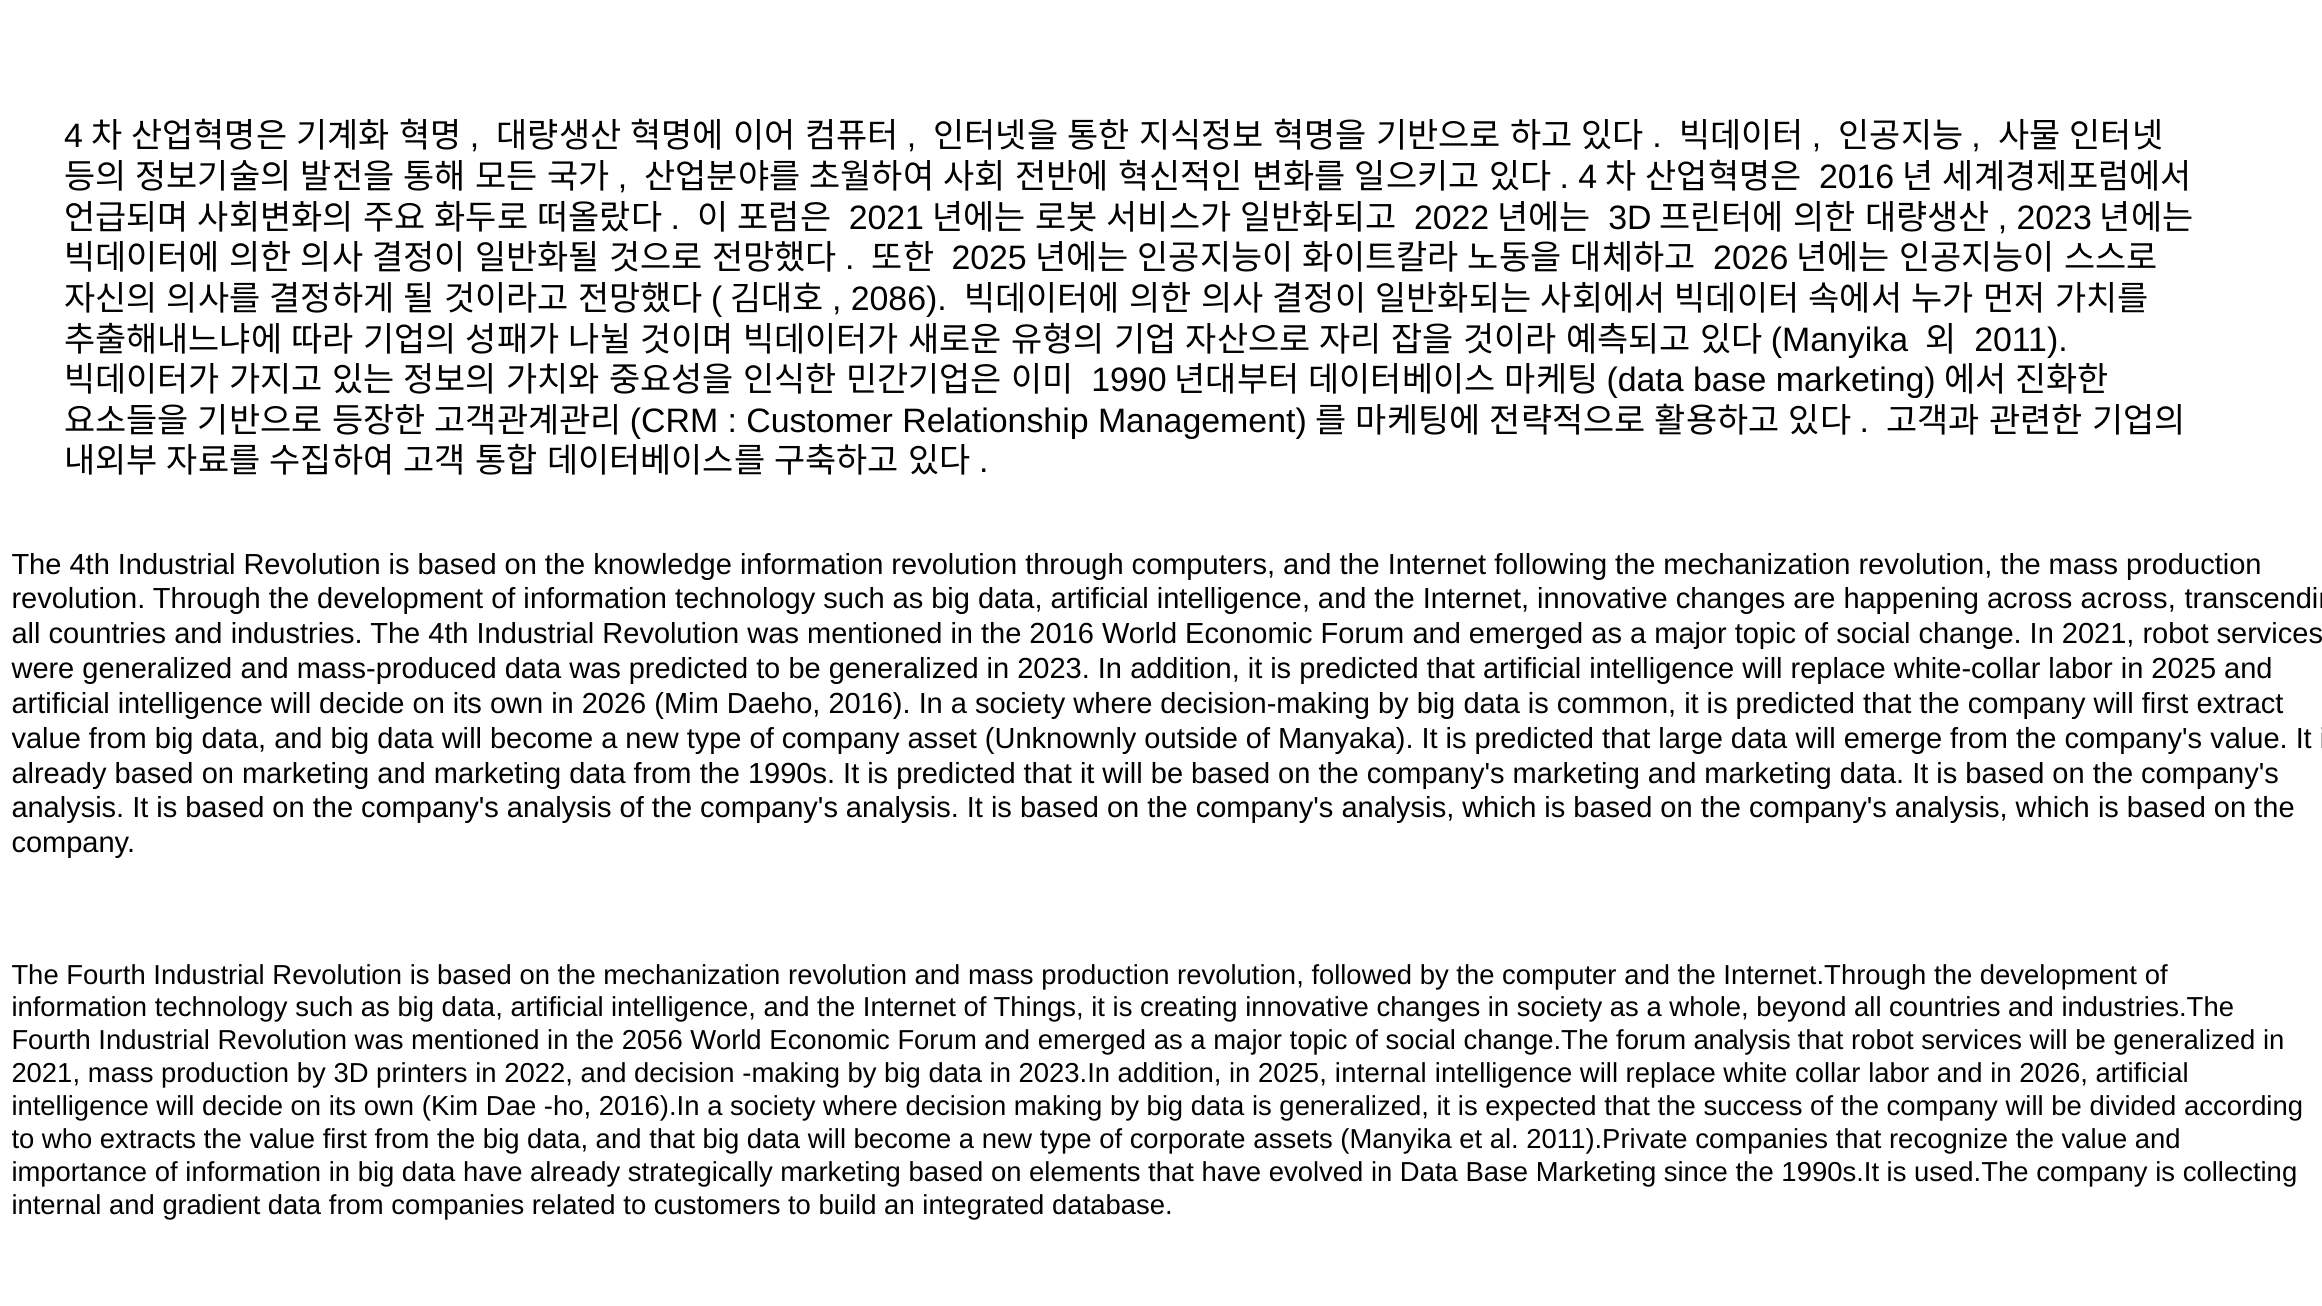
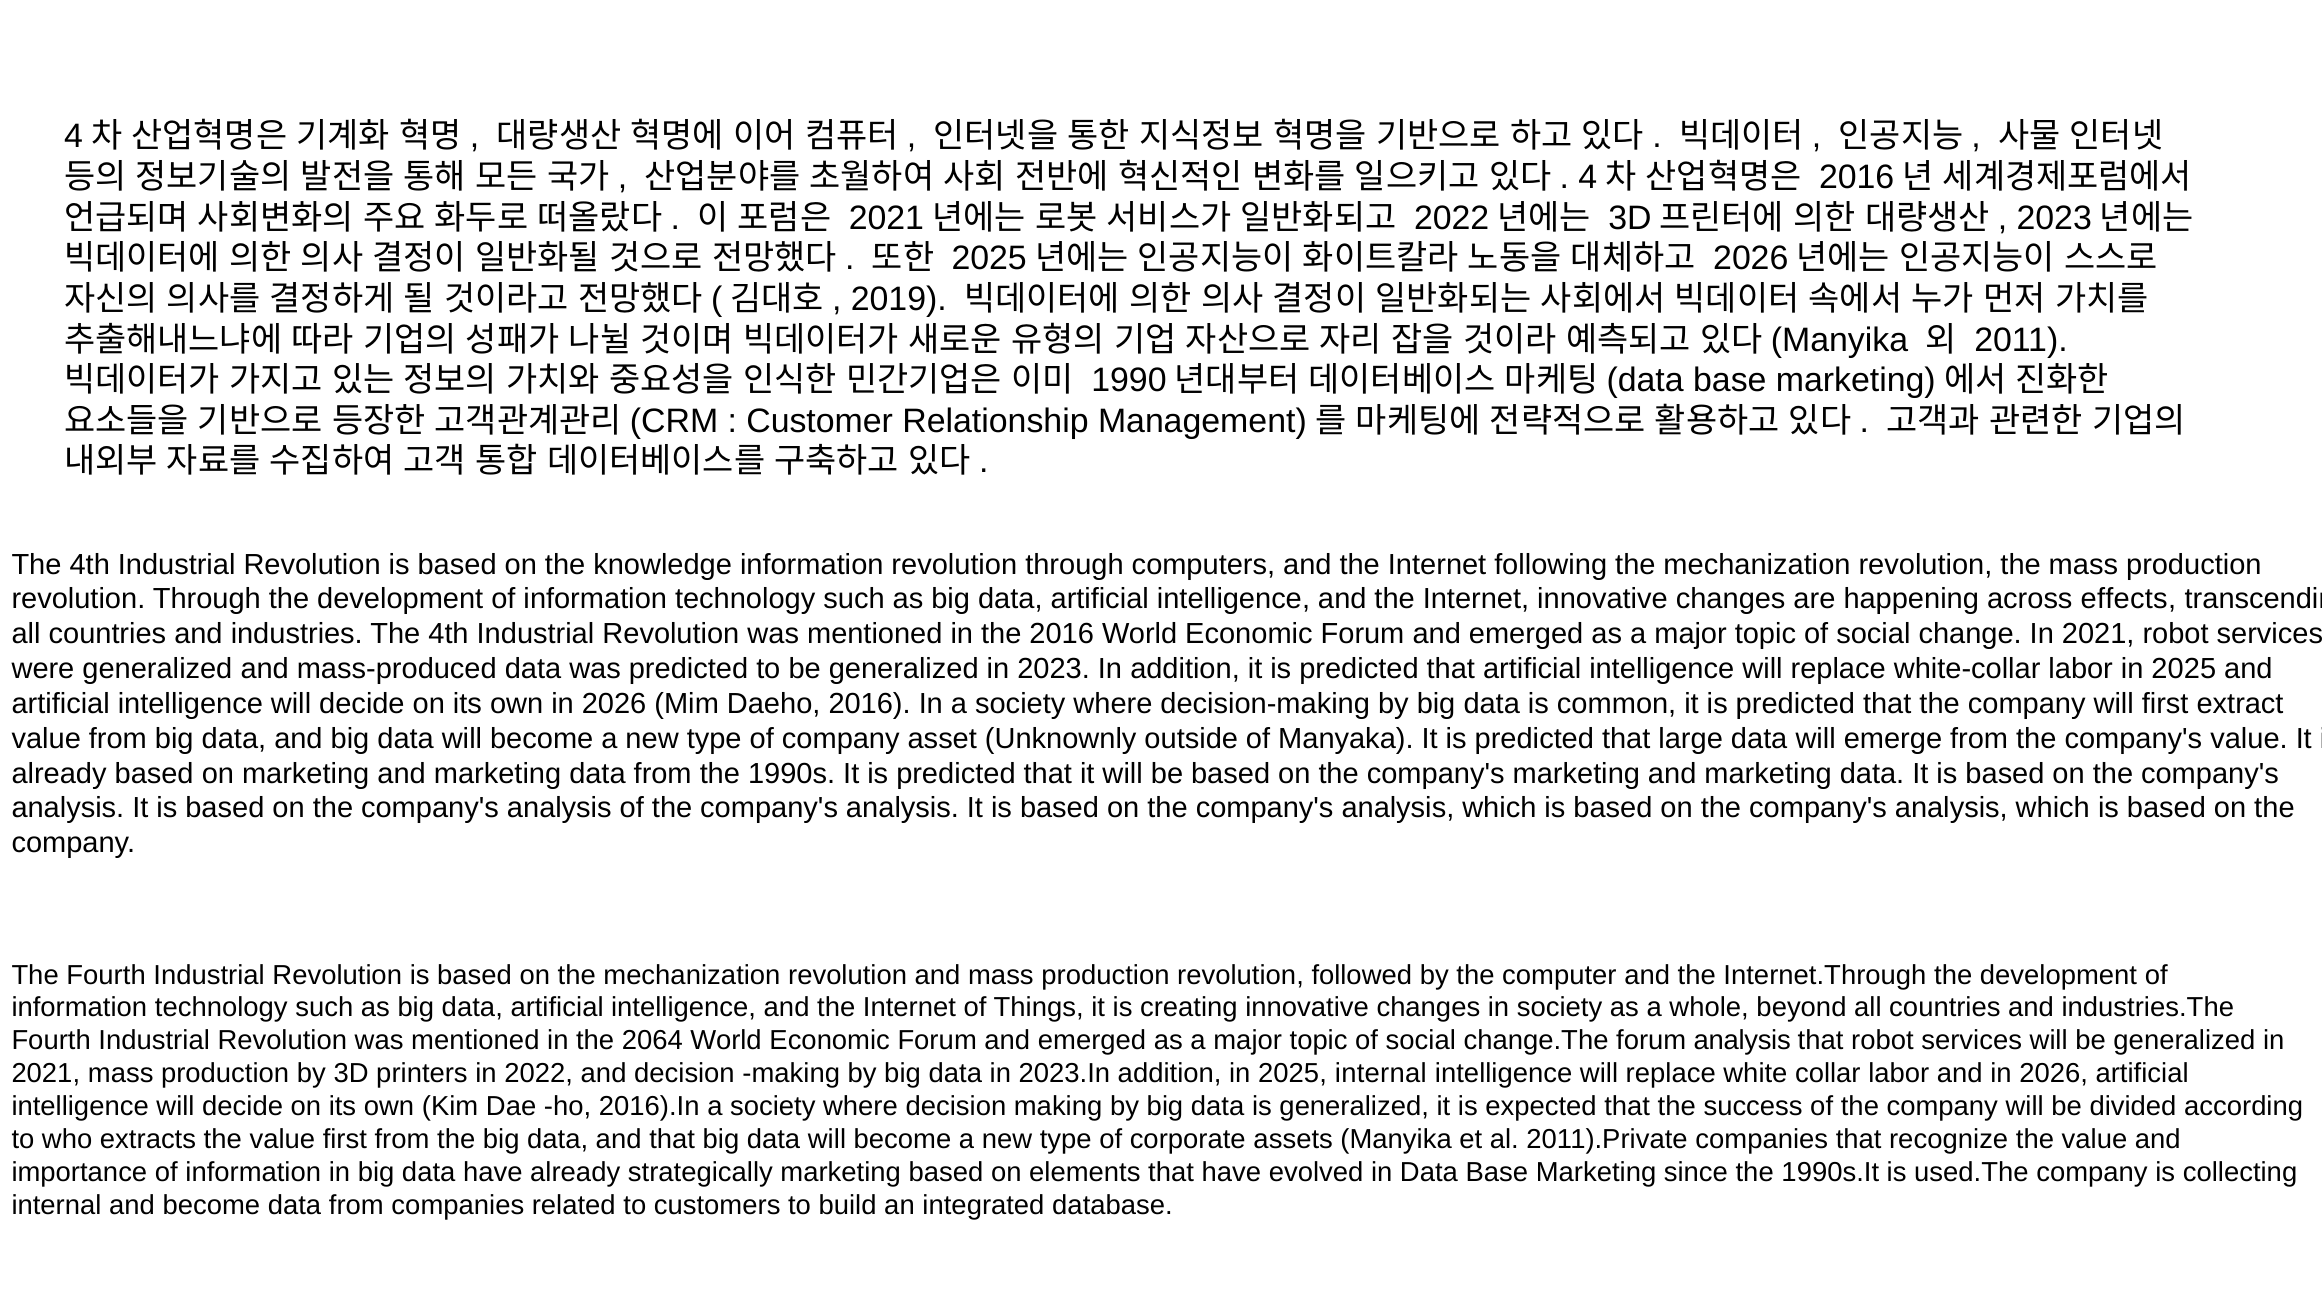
2086: 2086 -> 2019 (899, 299)
across across: across -> effects (2128, 599)
2056: 2056 -> 2064 (652, 1041)
and gradient: gradient -> become (211, 1205)
